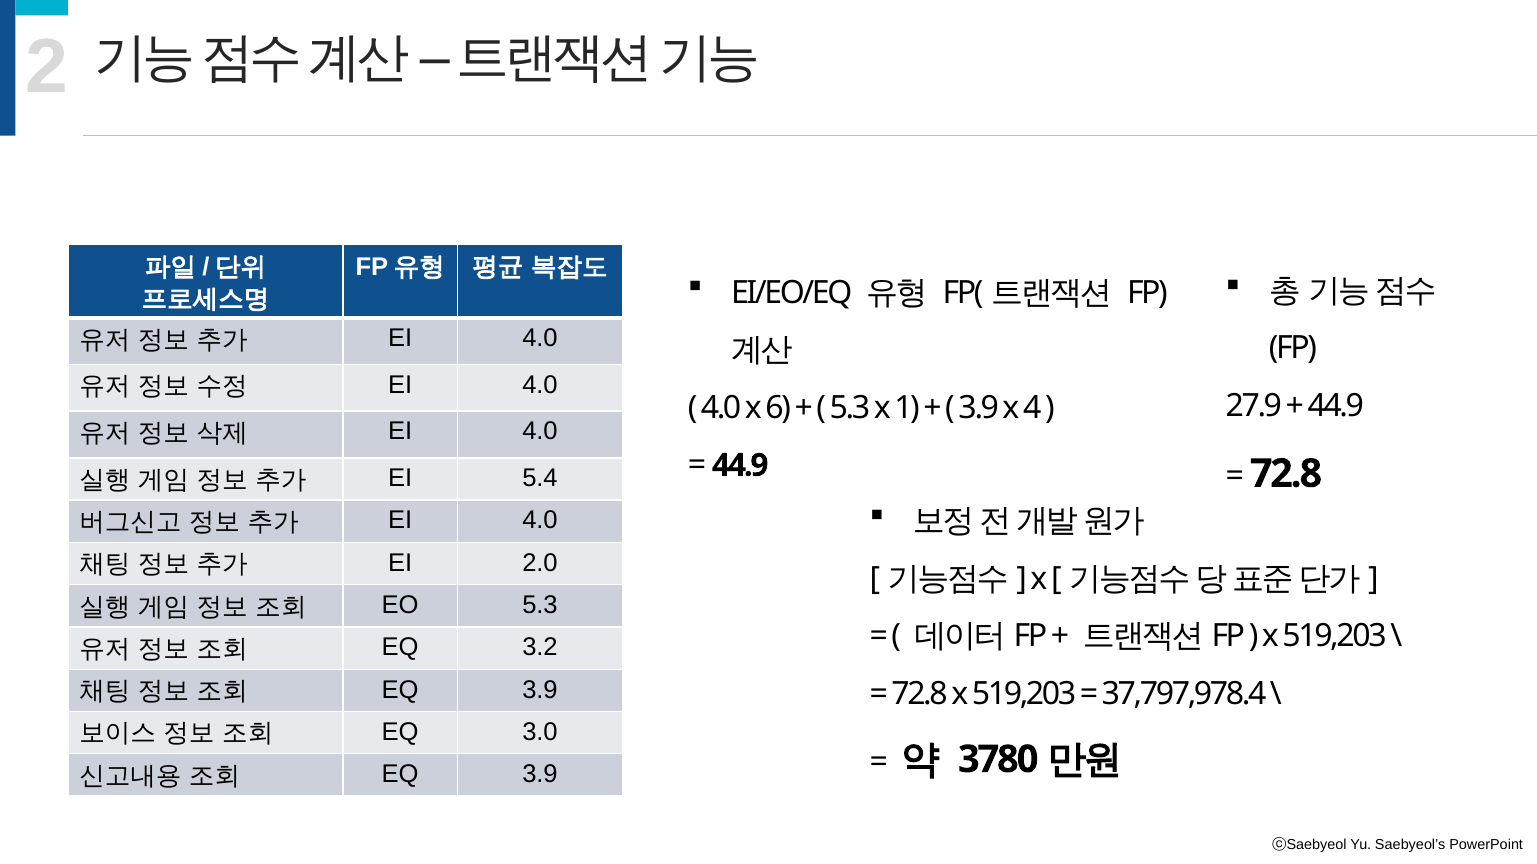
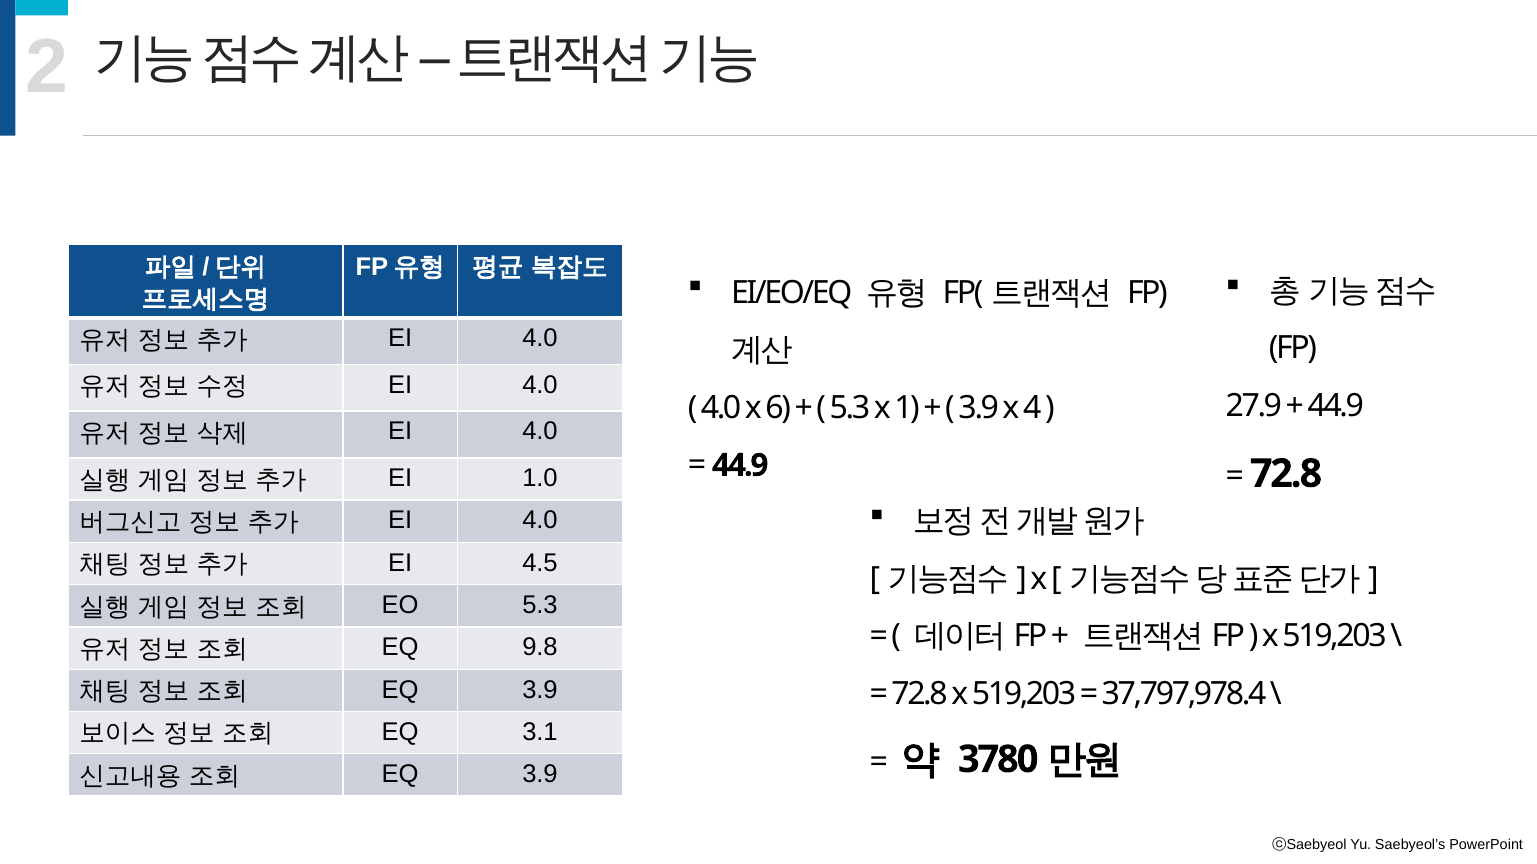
5.4: 5.4 -> 1.0 (540, 479)
2.0: 2.0 -> 4.5 (540, 563)
3.2: 3.2 -> 9.8 (540, 648)
3.0: 3.0 -> 3.1 (540, 732)
